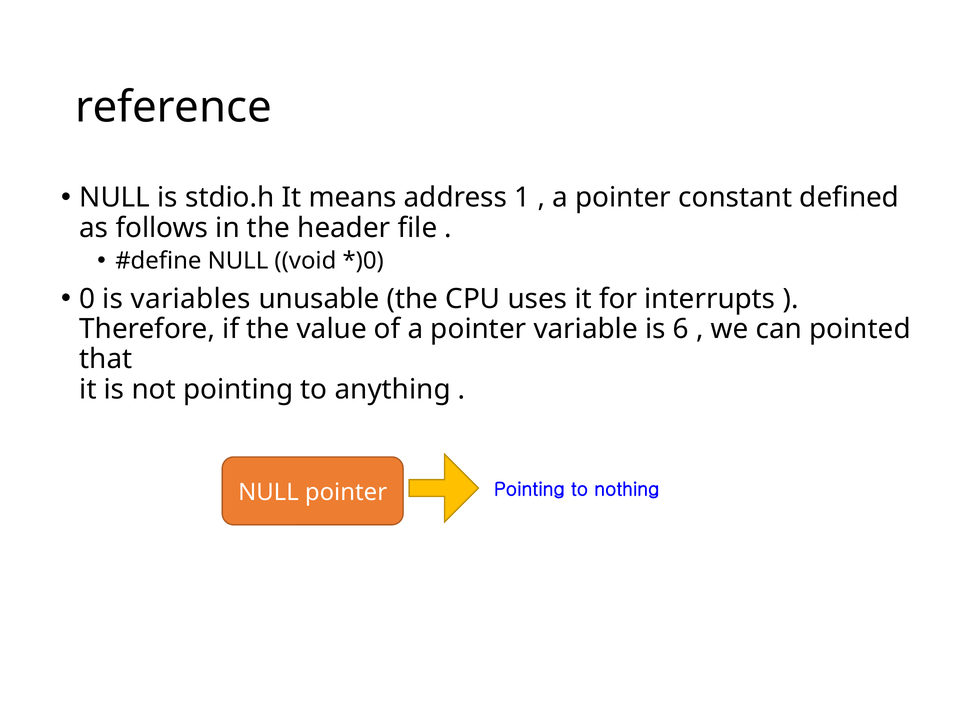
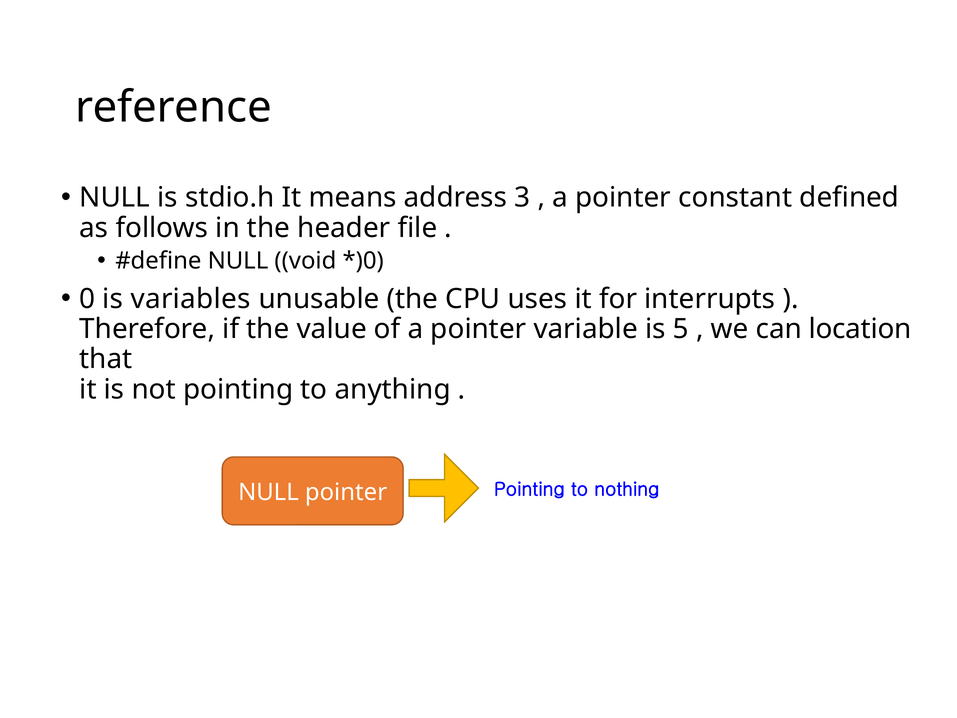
1: 1 -> 3 (522, 198)
6: 6 -> 5 (681, 329)
pointed: pointed -> location (860, 329)
